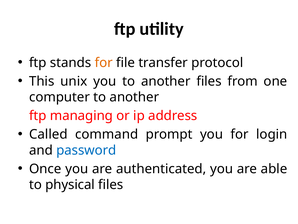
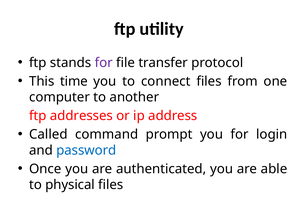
for colour: orange -> purple (104, 63)
unix: unix -> time (74, 81)
you to another: another -> connect (166, 81)
managing: managing -> addresses (81, 116)
